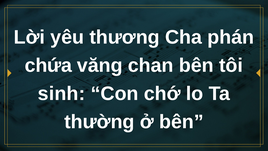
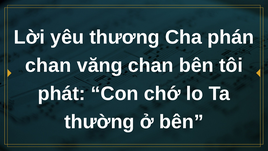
chứa: chứa -> chan (48, 65)
sinh: sinh -> phát (62, 93)
